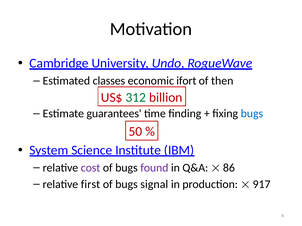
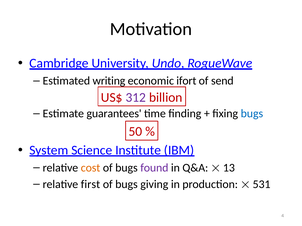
classes: classes -> writing (109, 81)
then: then -> send (222, 81)
312 colour: green -> purple (136, 98)
cost colour: purple -> orange (91, 168)
86: 86 -> 13 (229, 168)
signal: signal -> giving (154, 185)
917: 917 -> 531 (262, 185)
